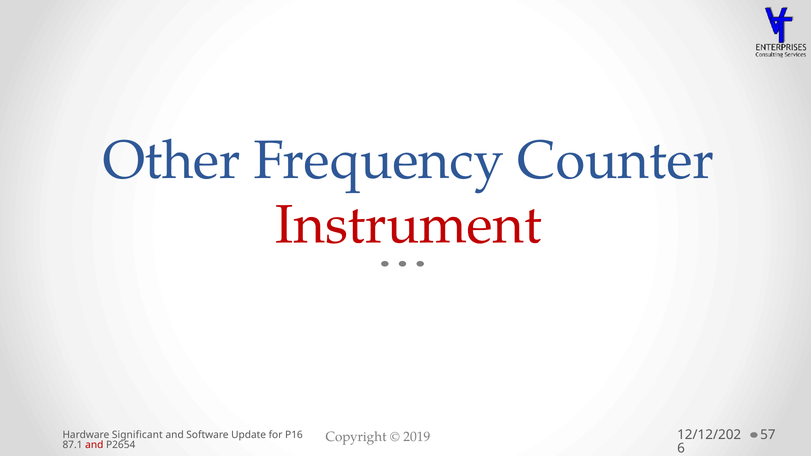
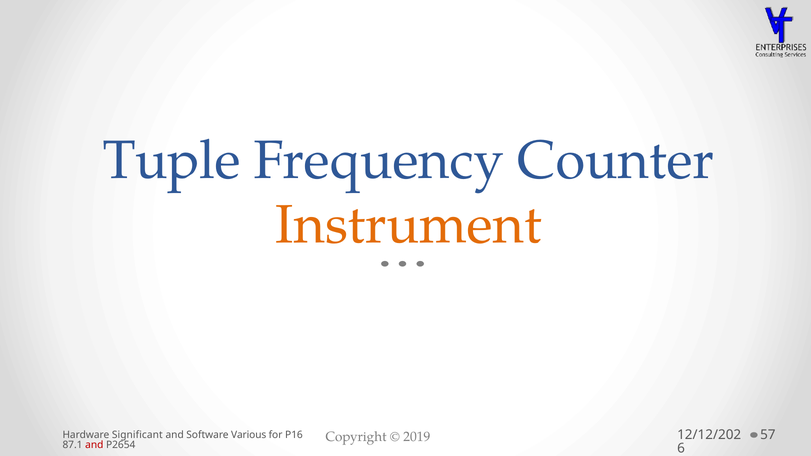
Other: Other -> Tuple (172, 160)
Instrument colour: red -> orange (409, 225)
Update: Update -> Various (249, 435)
